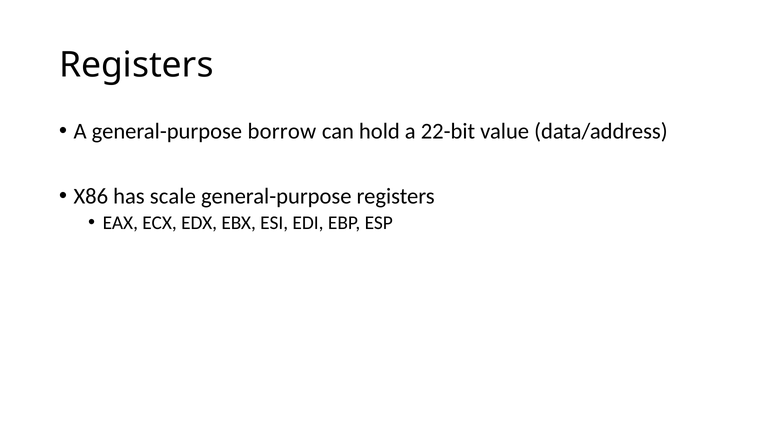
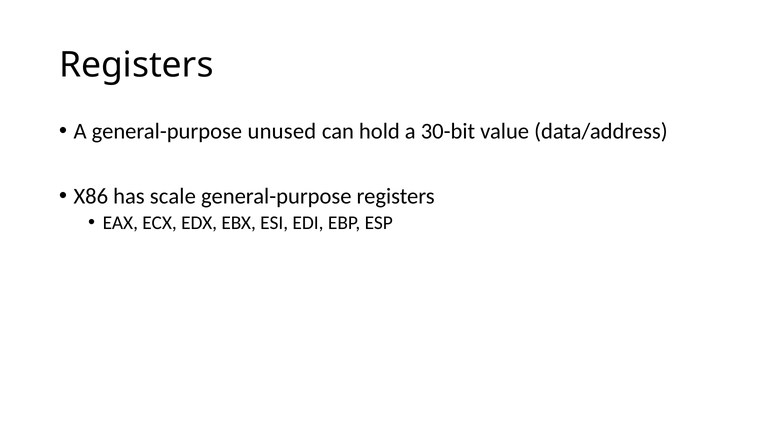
borrow: borrow -> unused (282, 131)
22-bit: 22-bit -> 30-bit (448, 131)
